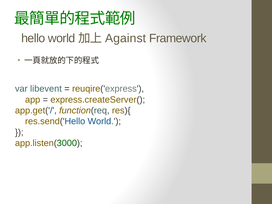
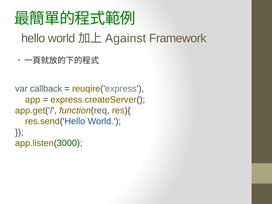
libevent: libevent -> callback (46, 89)
